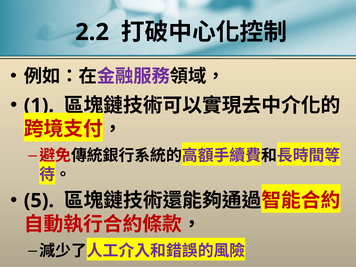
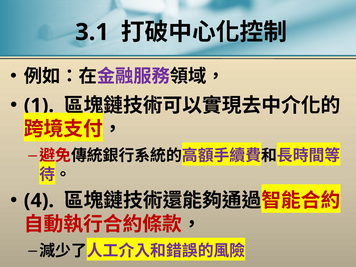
2.2: 2.2 -> 3.1 (92, 32)
5: 5 -> 4 (39, 201)
